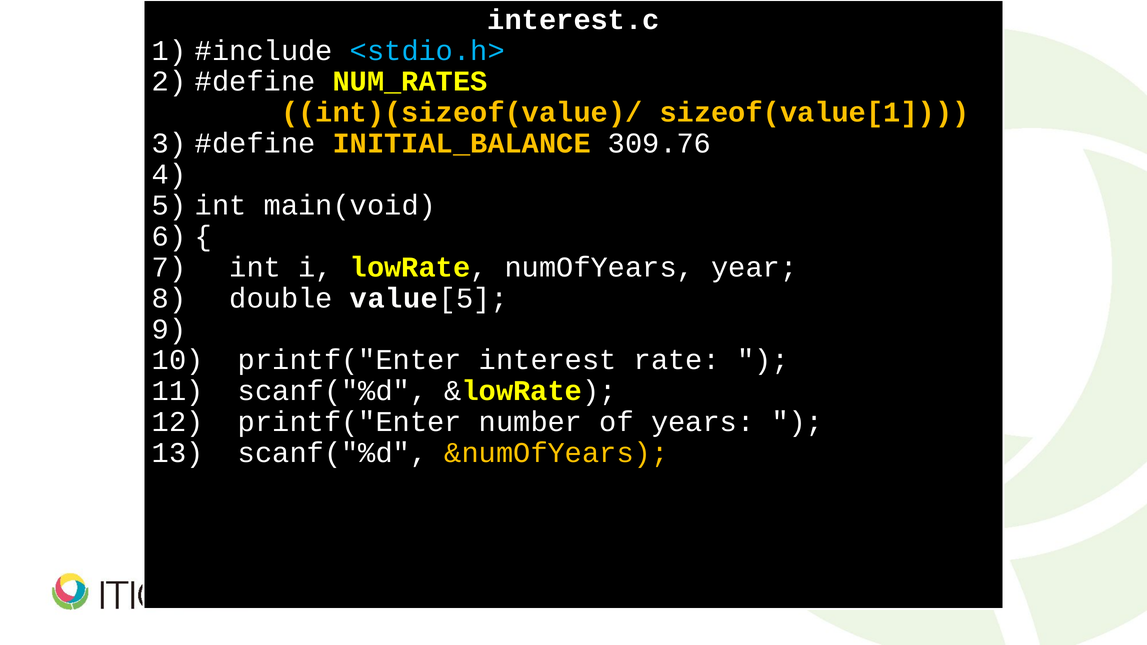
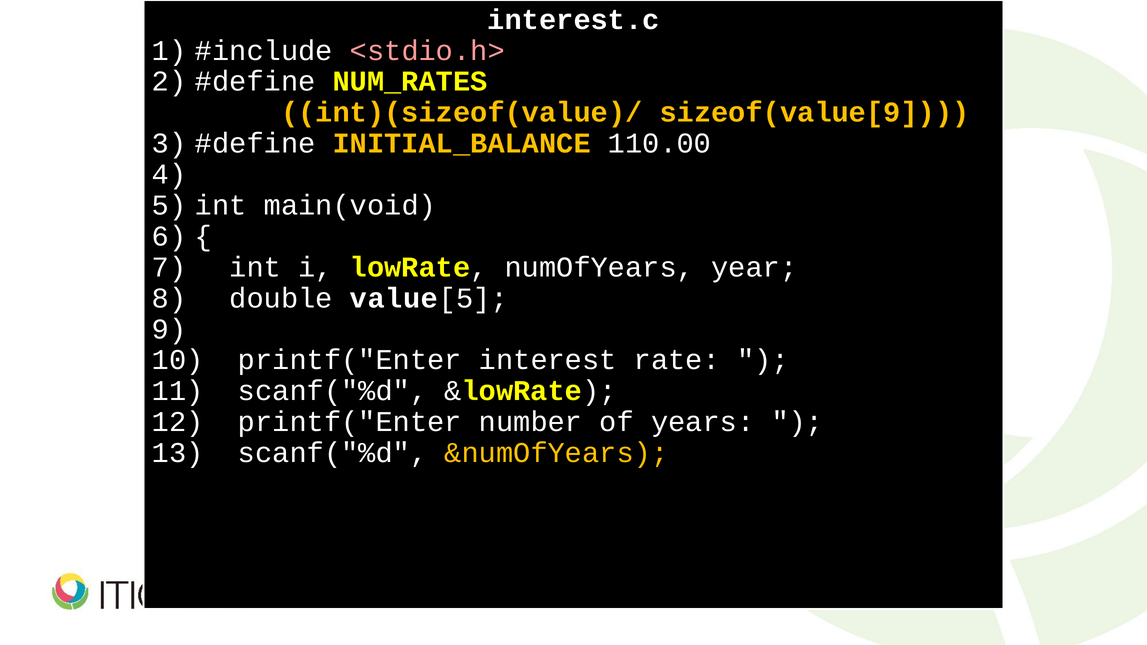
<stdio.h> colour: light blue -> pink (427, 51)
sizeof(value[1: sizeof(value[1 -> sizeof(value[9 (815, 112)
309.76: 309.76 -> 110.00 (660, 143)
